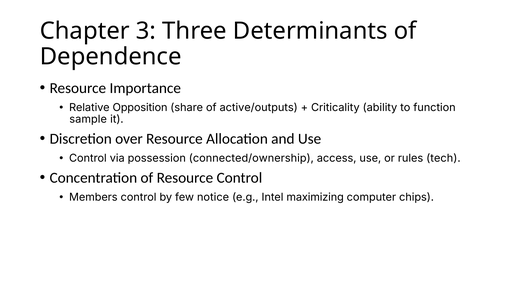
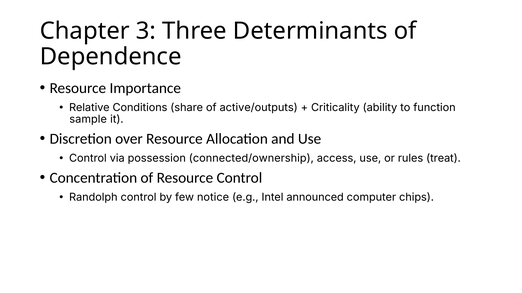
Opposition: Opposition -> Conditions (140, 108)
tech: tech -> treat (444, 159)
Members: Members -> Randolph (93, 198)
maximizing: maximizing -> announced (315, 198)
